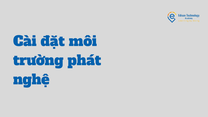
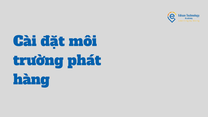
nghệ: nghệ -> hàng (31, 80)
